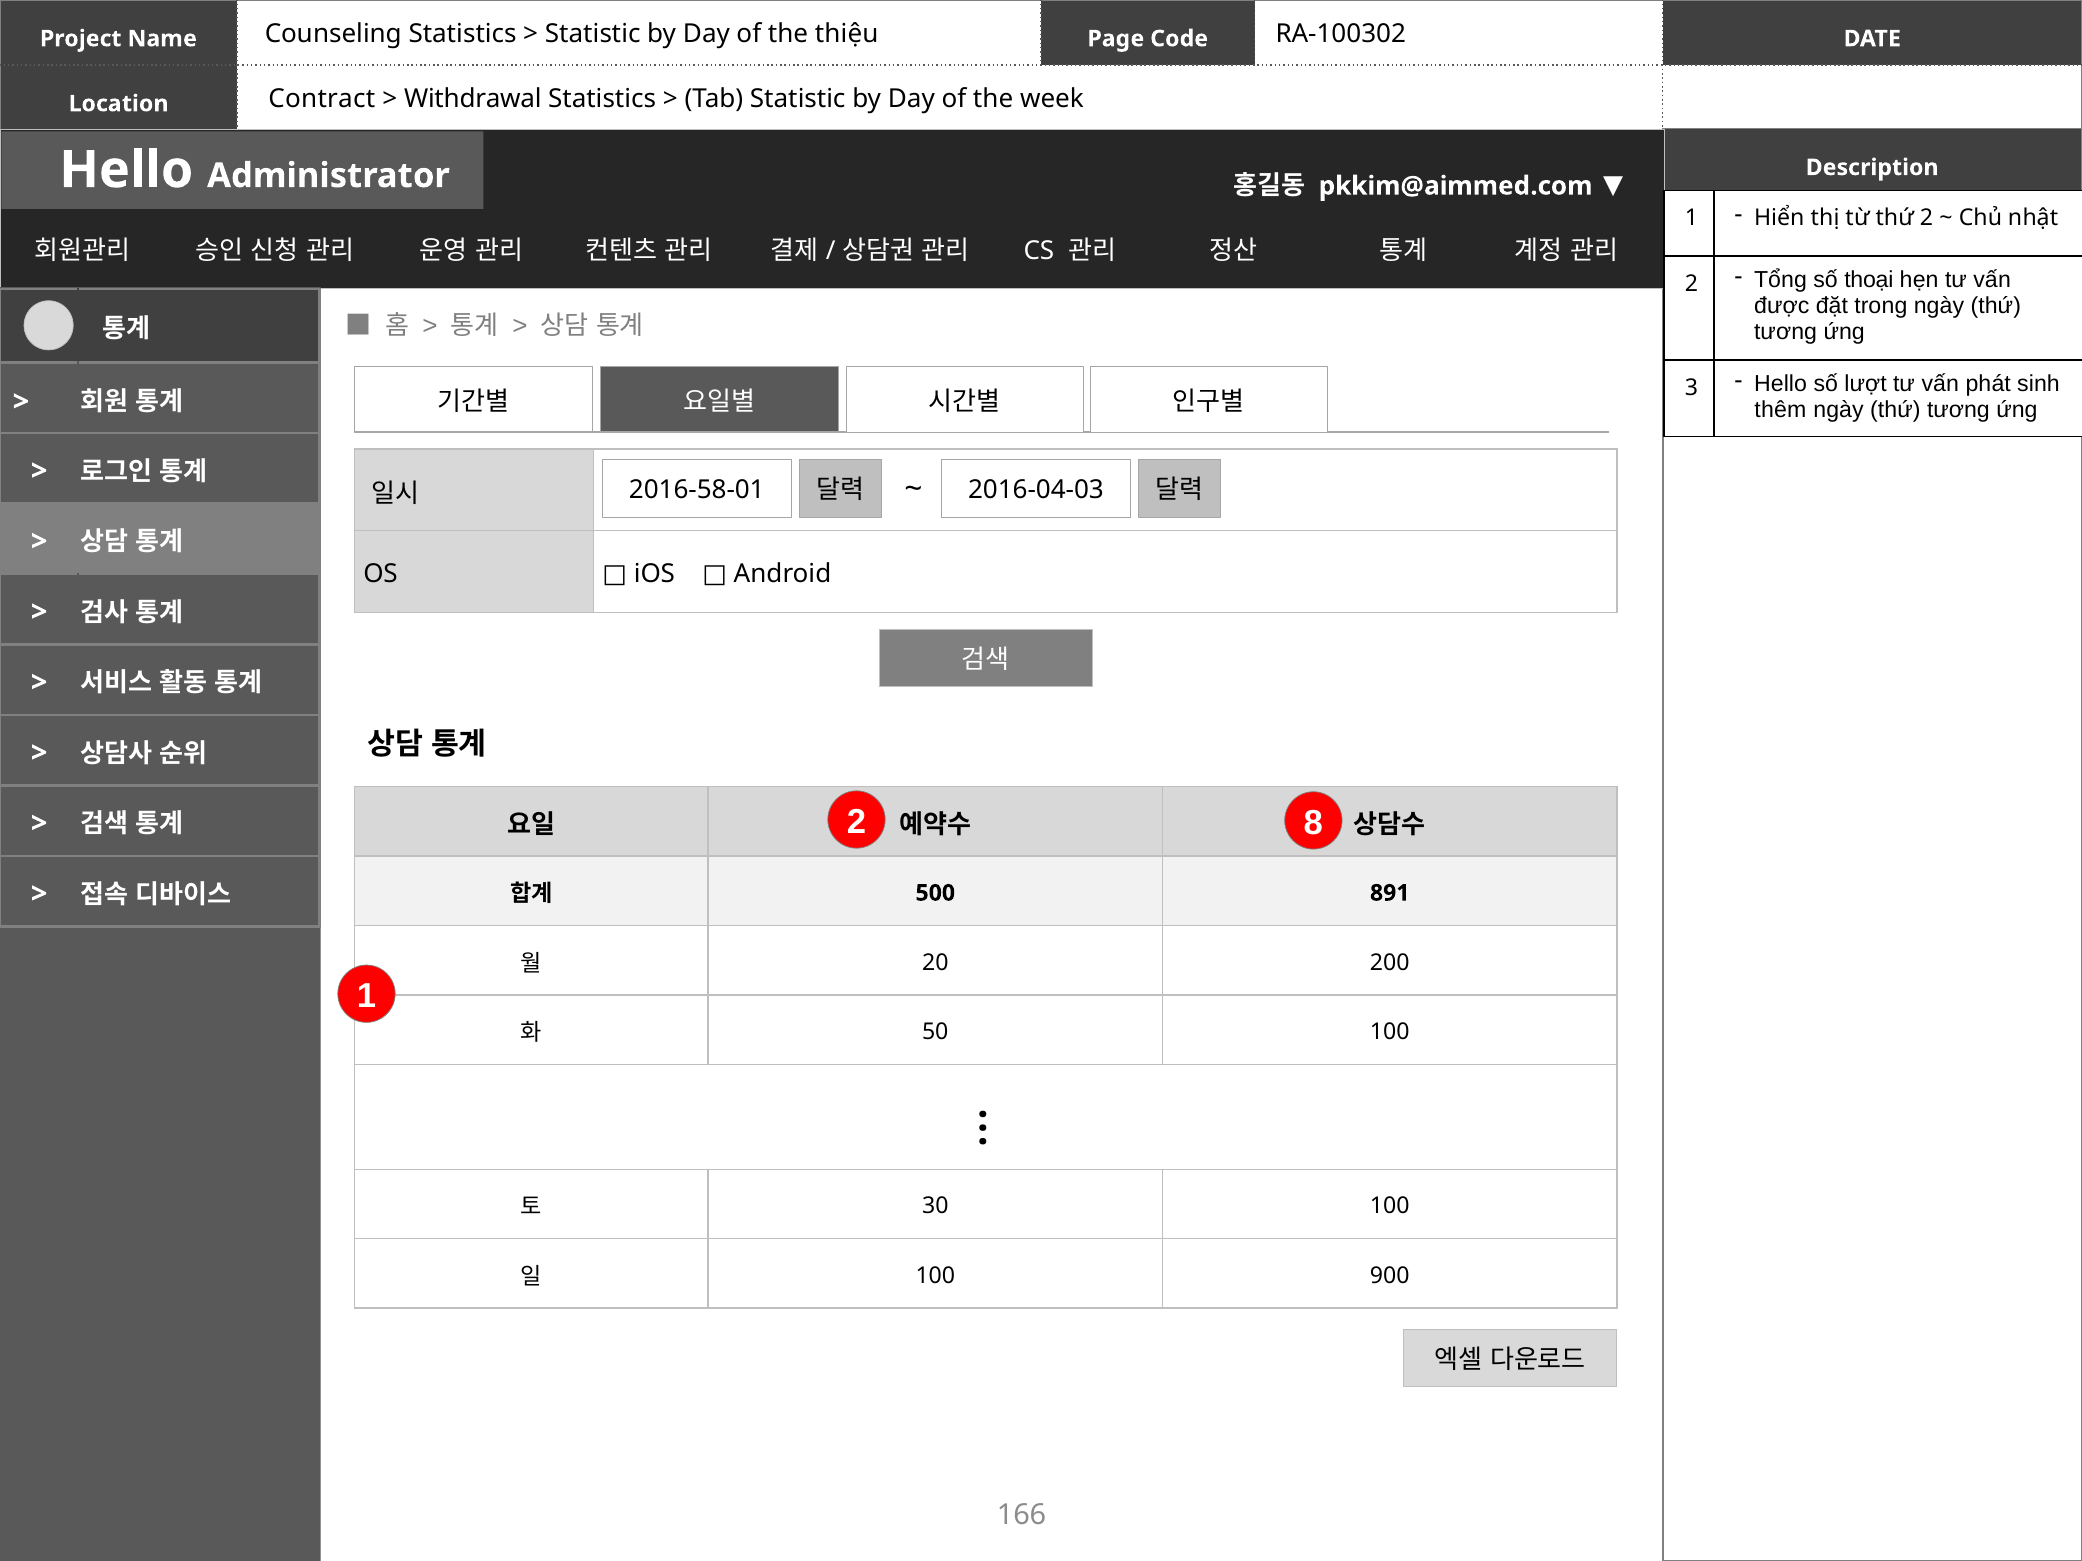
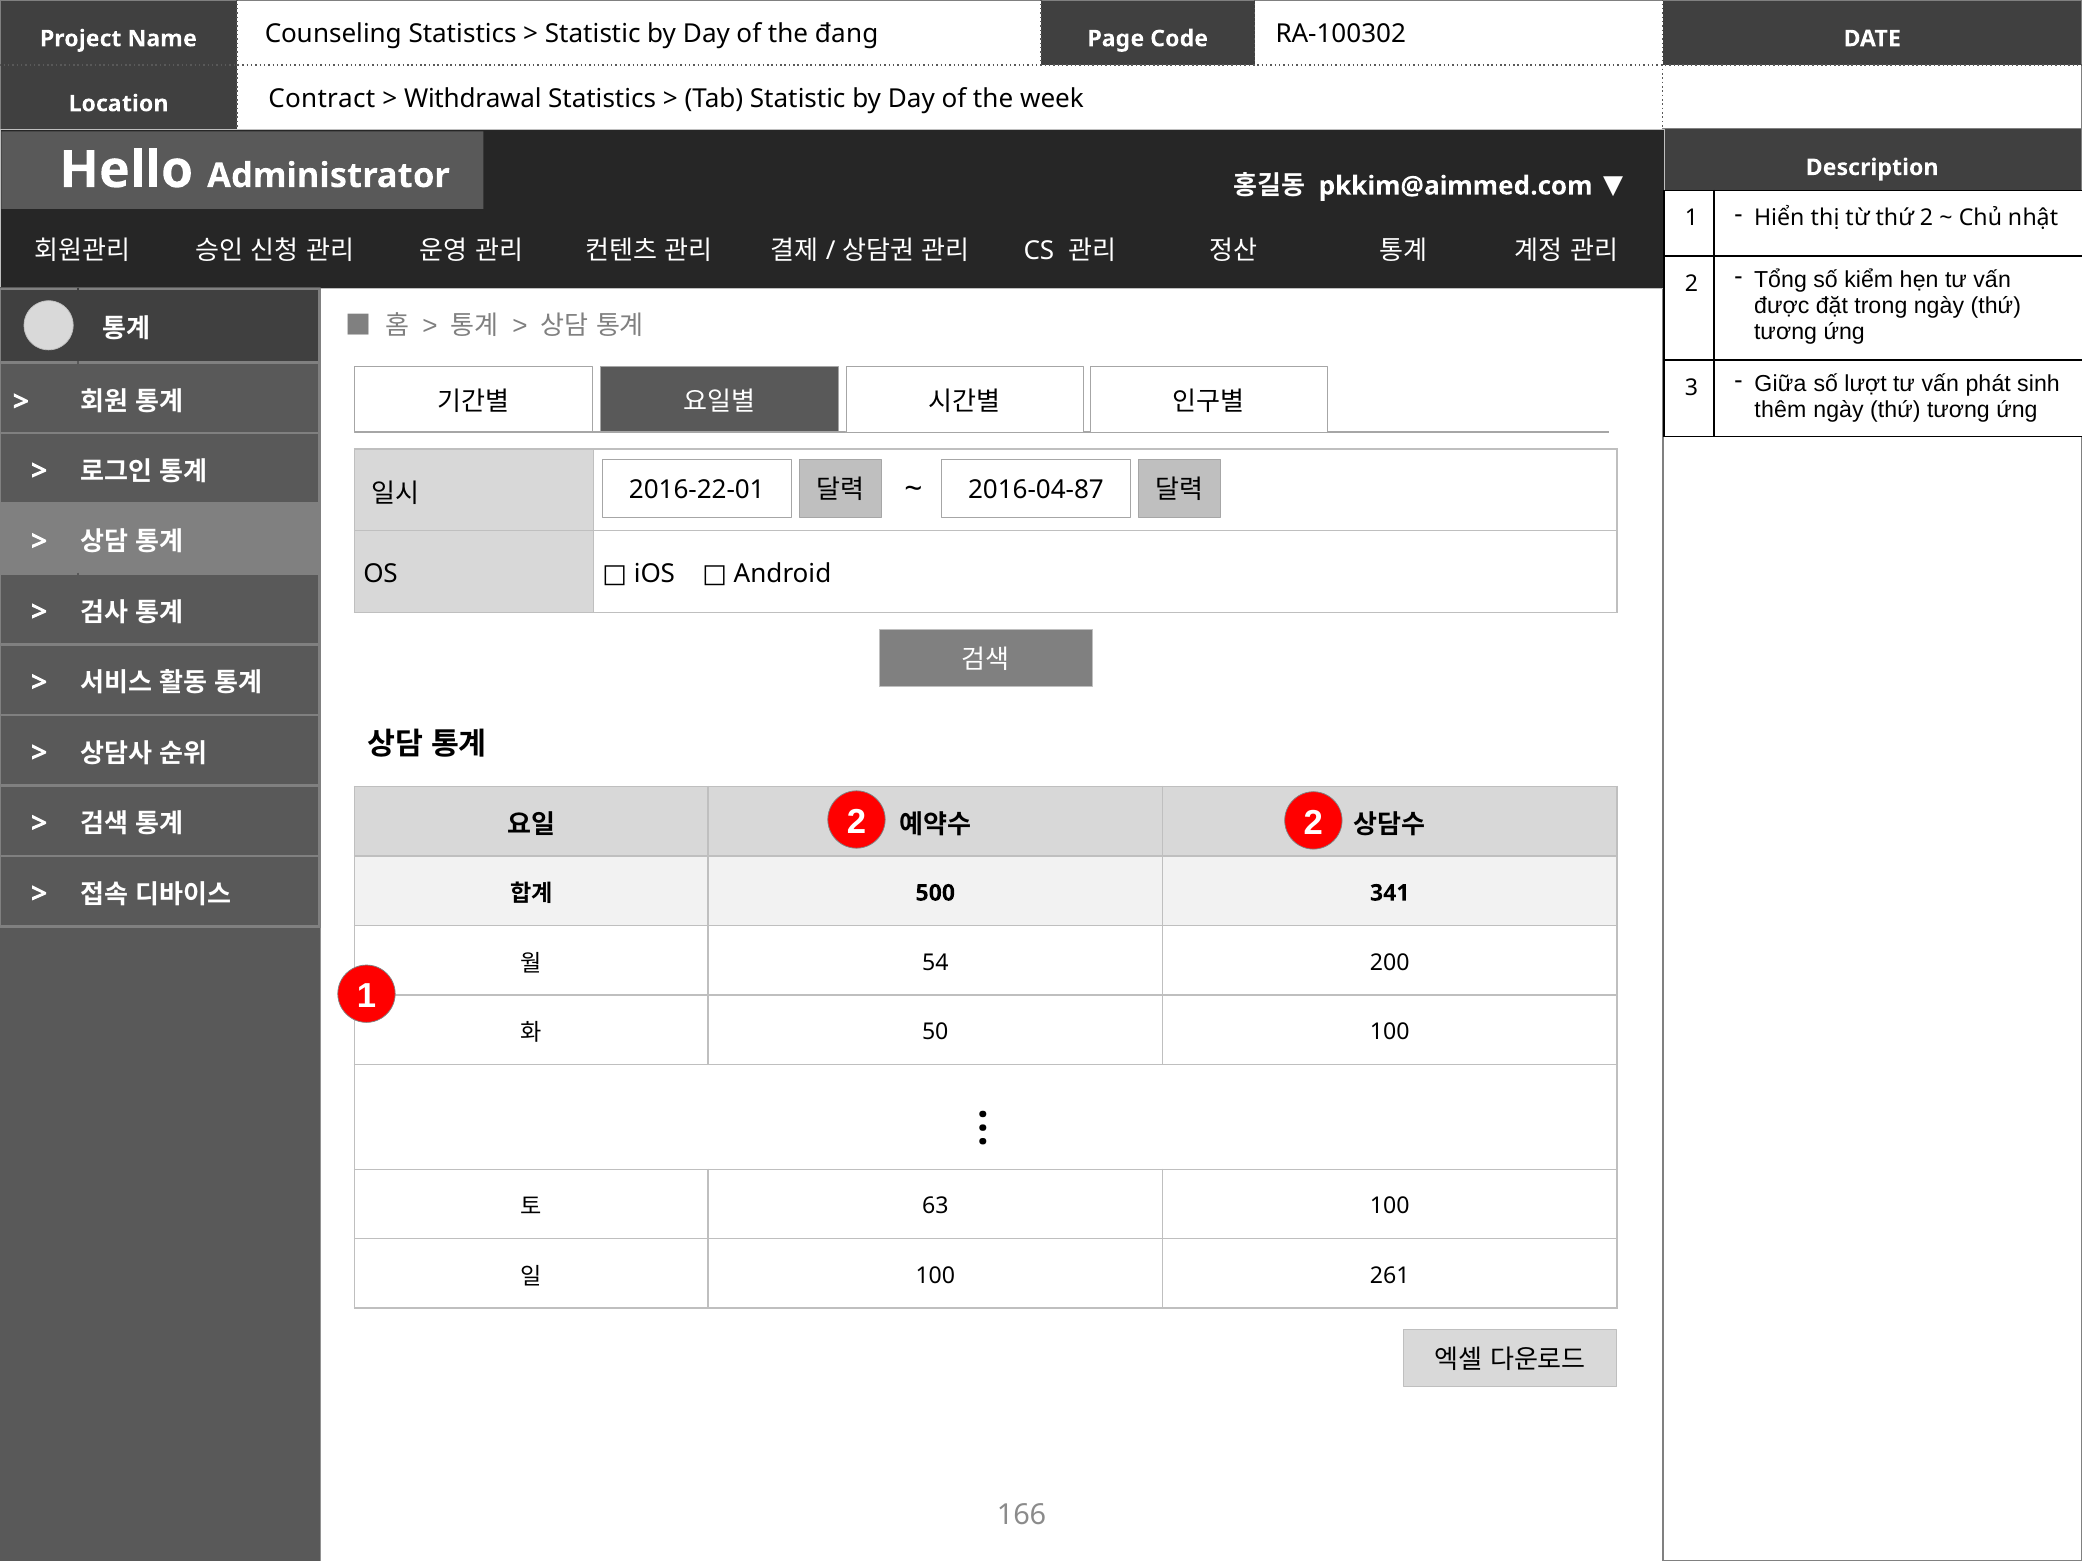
thiệu: thiệu -> đang (847, 34)
thoại: thoại -> kiểm (1869, 280)
Hello: Hello -> Giữa (1780, 384)
2016-58-01: 2016-58-01 -> 2016-22-01 (697, 490)
2016-04-03: 2016-04-03 -> 2016-04-87 (1036, 490)
2 8: 8 -> 2 (1313, 823)
891: 891 -> 341 (1390, 893)
20: 20 -> 54 (935, 963)
30: 30 -> 63 (935, 1207)
900: 900 -> 261 (1390, 1276)
